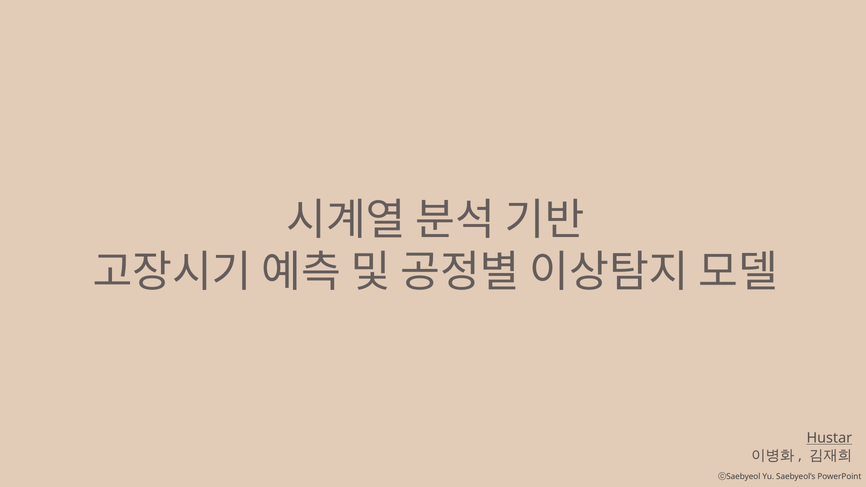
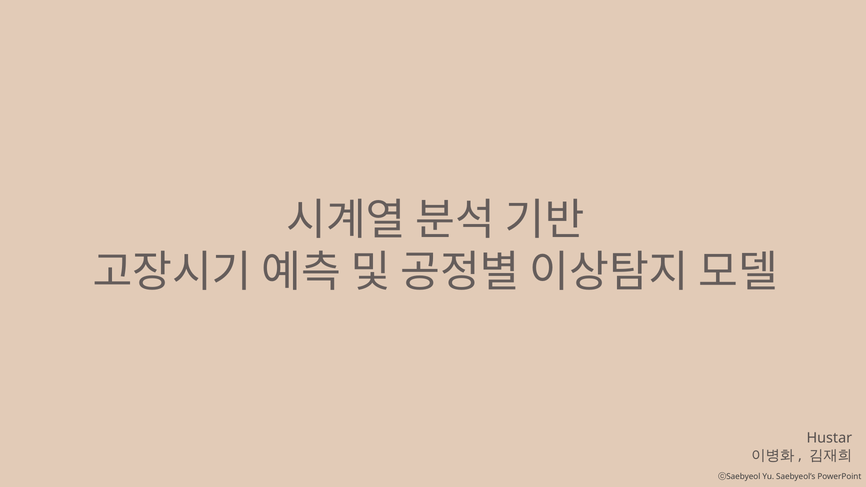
Hustar underline: present -> none (829, 438)
